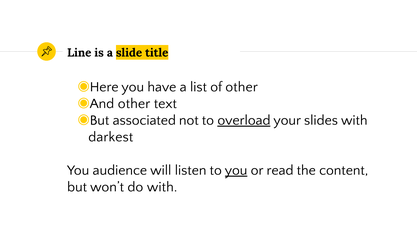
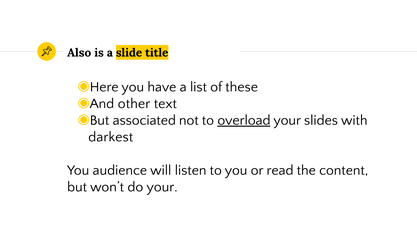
Line: Line -> Also (79, 53)
of other: other -> these (242, 87)
you underline: present -> none (236, 171)
do with: with -> your (162, 187)
